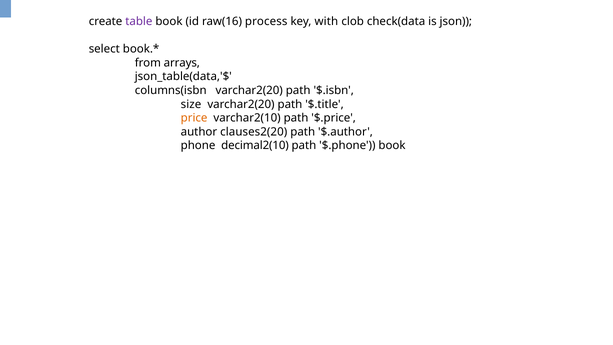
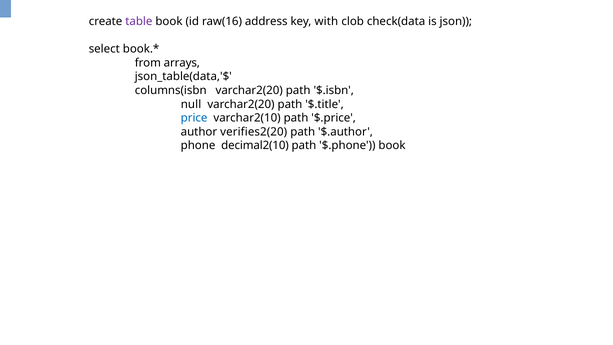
process: process -> address (266, 21)
size: size -> null (191, 104)
price colour: orange -> blue (194, 118)
clauses2(20: clauses2(20 -> verifies2(20 (254, 132)
